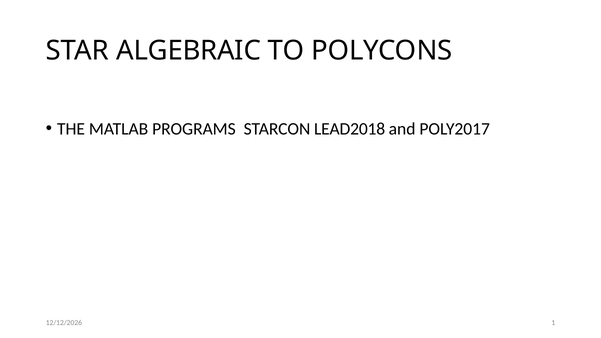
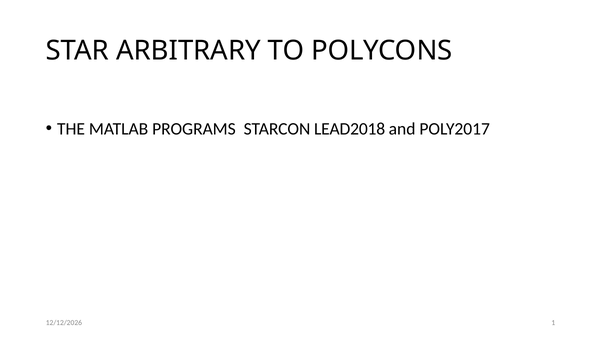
ALGEBRAIC: ALGEBRAIC -> ARBITRARY (188, 50)
